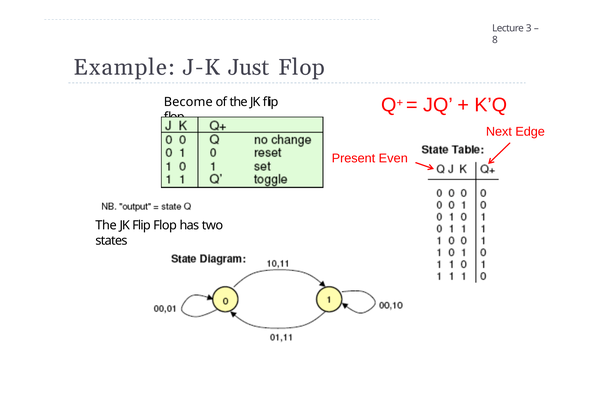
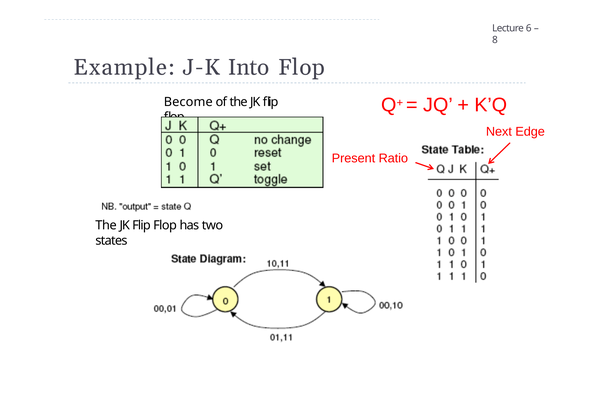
3: 3 -> 6 (529, 28)
Just: Just -> Into (248, 67)
Even: Even -> Ratio (393, 158)
